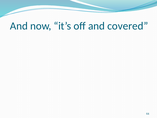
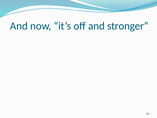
covered: covered -> stronger (128, 26)
